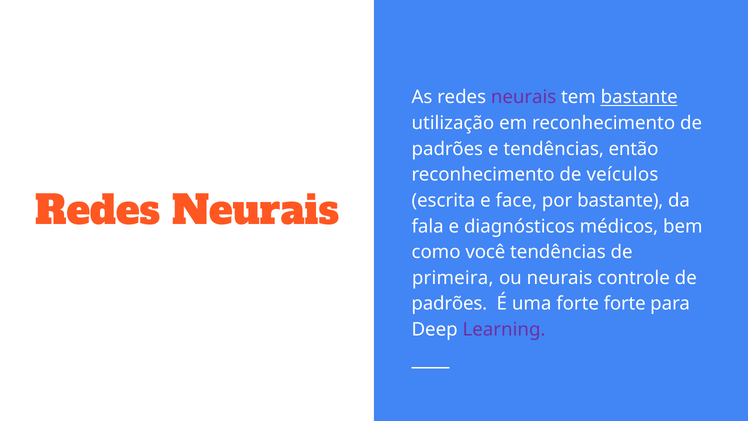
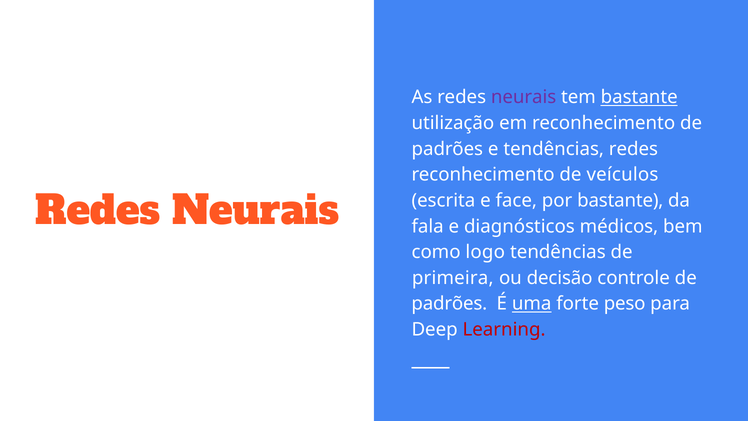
tendências então: então -> redes (633, 149)
você: você -> logo (485, 252)
ou neurais: neurais -> decisão (560, 278)
uma underline: none -> present (532, 304)
forte forte: forte -> peso (625, 304)
Learning colour: purple -> red (504, 329)
